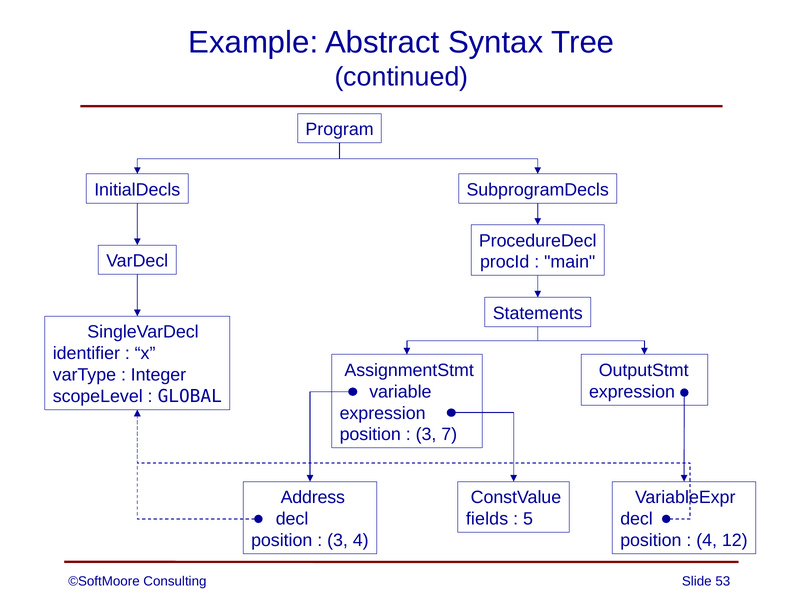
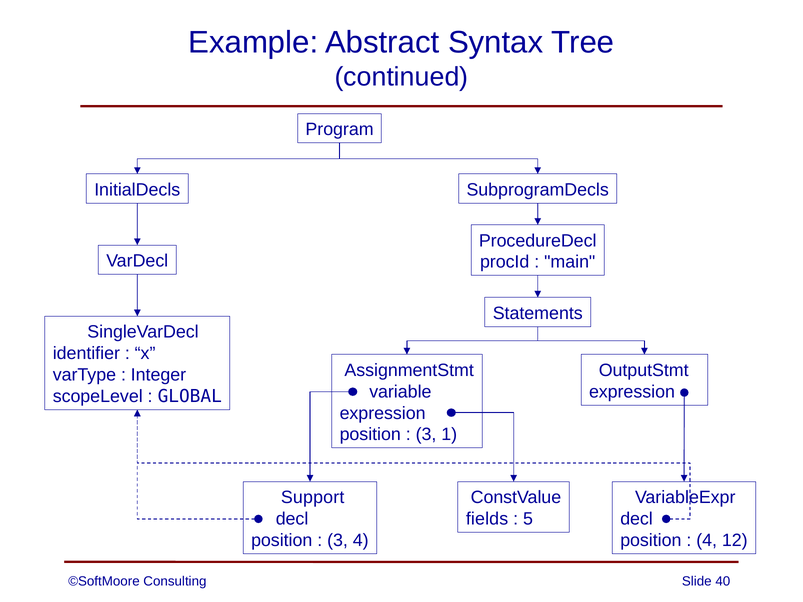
7: 7 -> 1 (449, 435)
Address: Address -> Support (313, 498)
53: 53 -> 40 (723, 582)
